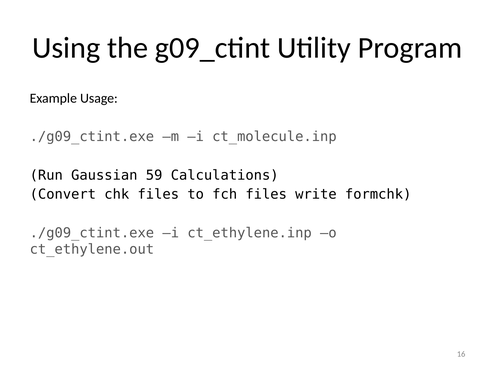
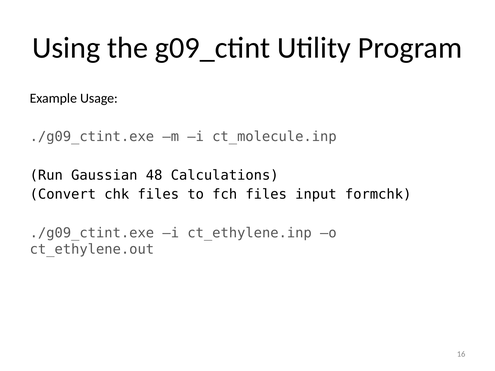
59: 59 -> 48 (154, 175)
write: write -> input (316, 195)
